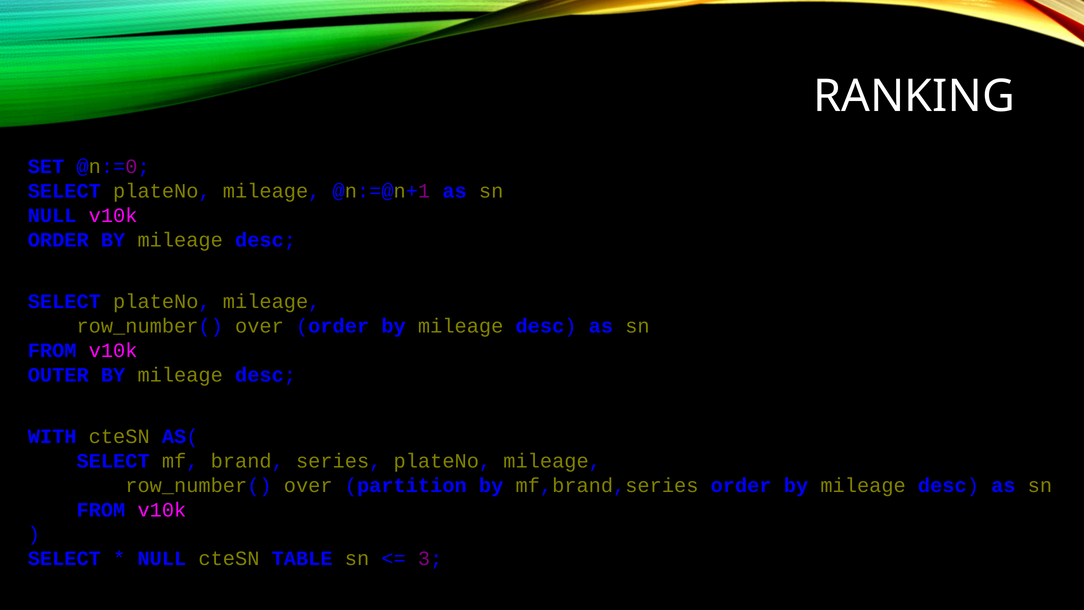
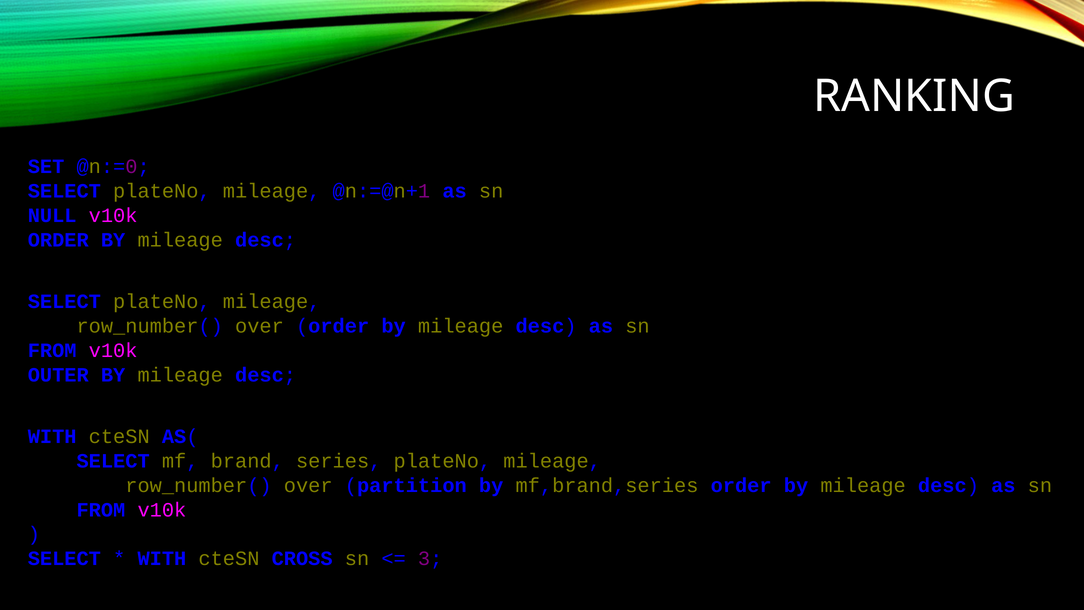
NULL: NULL -> WITH (162, 558)
TABLE: TABLE -> CROSS (302, 558)
